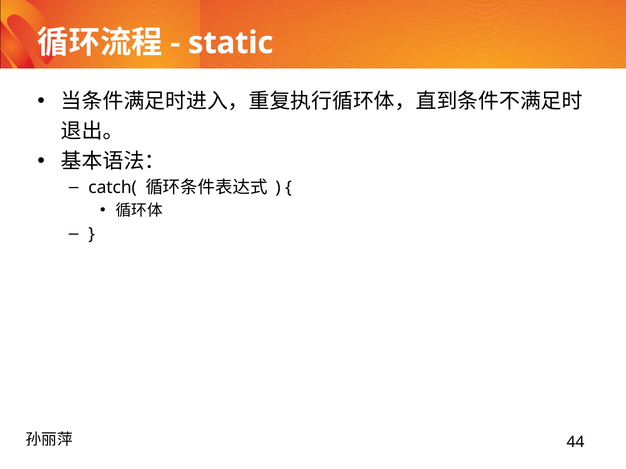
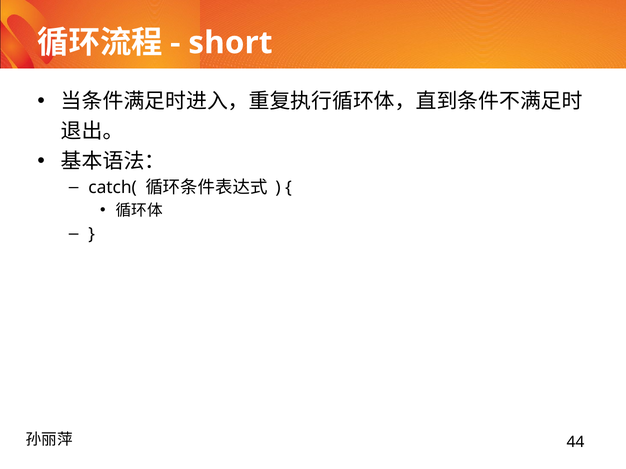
static: static -> short (230, 43)
